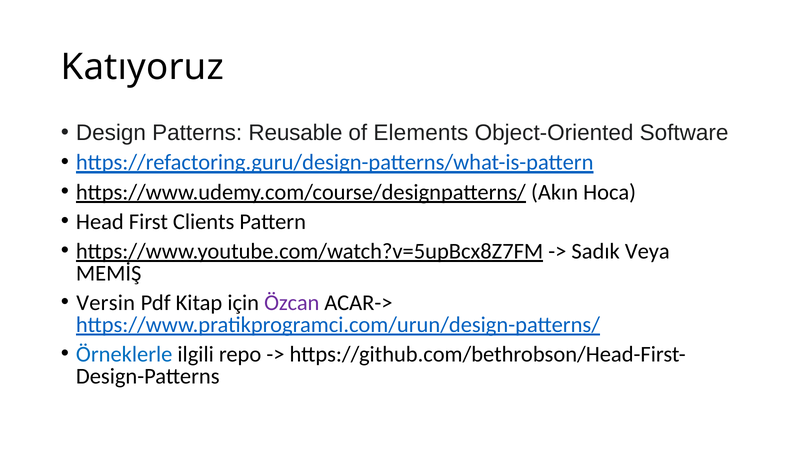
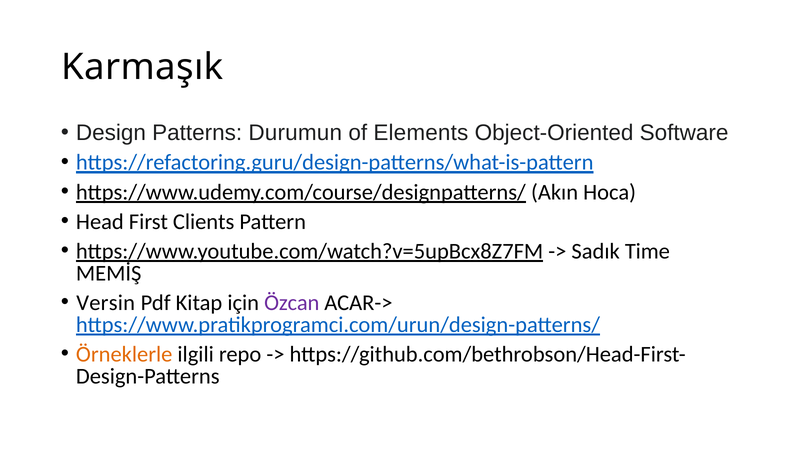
Katıyoruz: Katıyoruz -> Karmaşık (142, 67)
Reusable: Reusable -> Durumun (295, 133)
Veya: Veya -> Time (647, 251)
Örneklerle colour: blue -> orange (124, 354)
